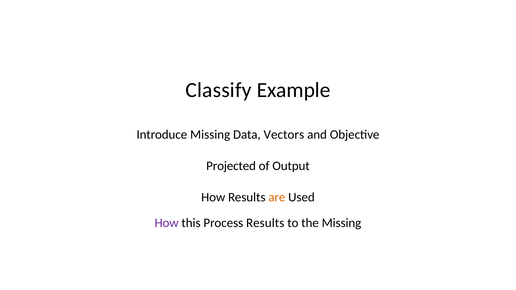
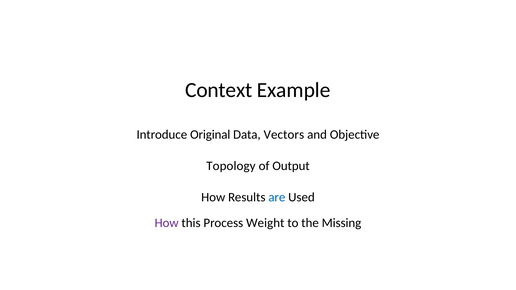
Classify: Classify -> Context (219, 90)
Introduce Missing: Missing -> Original (210, 135)
Projected: Projected -> Topology (231, 166)
are colour: orange -> blue (277, 197)
Process Results: Results -> Weight (265, 223)
